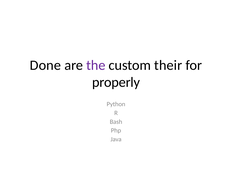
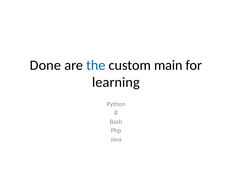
the colour: purple -> blue (96, 65)
their: their -> main (168, 65)
properly: properly -> learning (116, 82)
